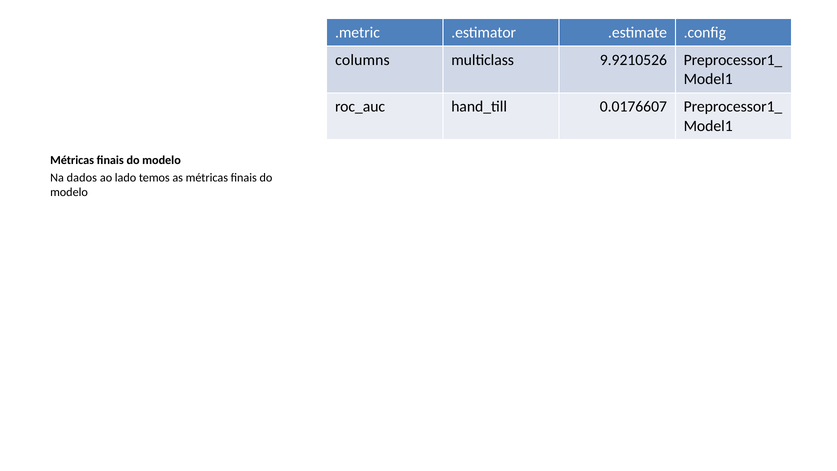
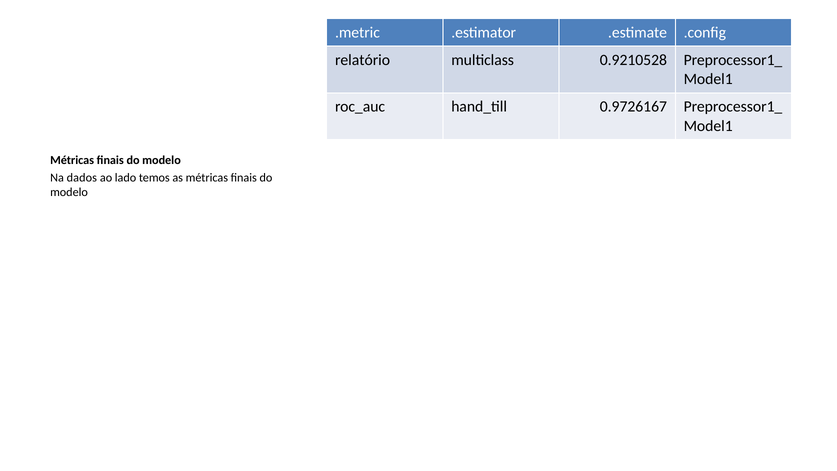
columns: columns -> relatório (363, 60)
9.9210526: 9.9210526 -> 0.9210528 (633, 60)
0.0176607: 0.0176607 -> 0.9726167 (633, 107)
